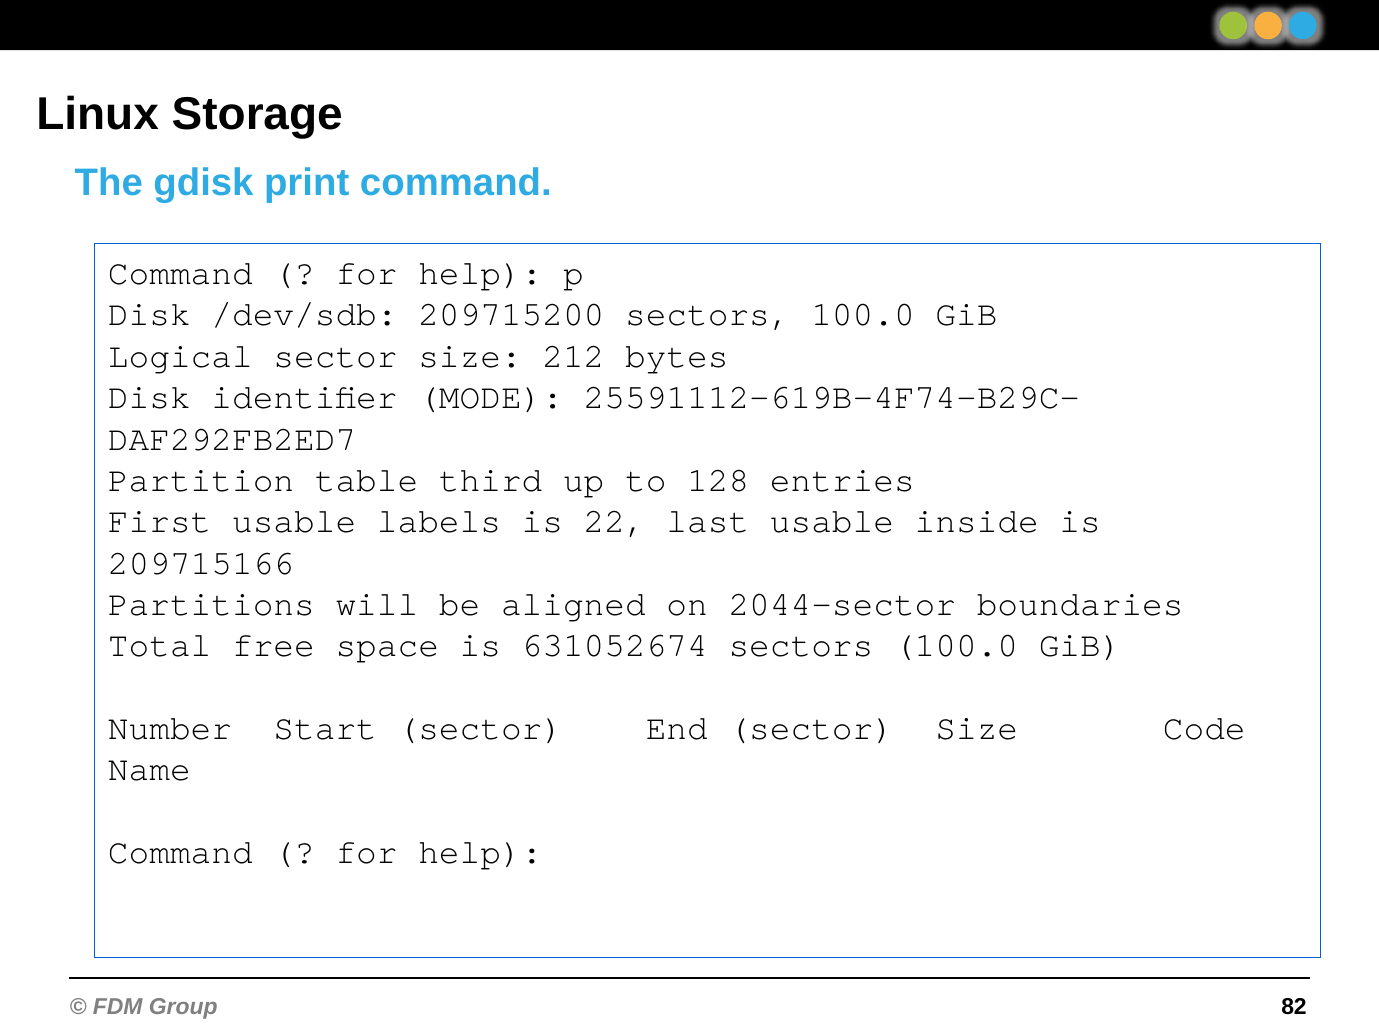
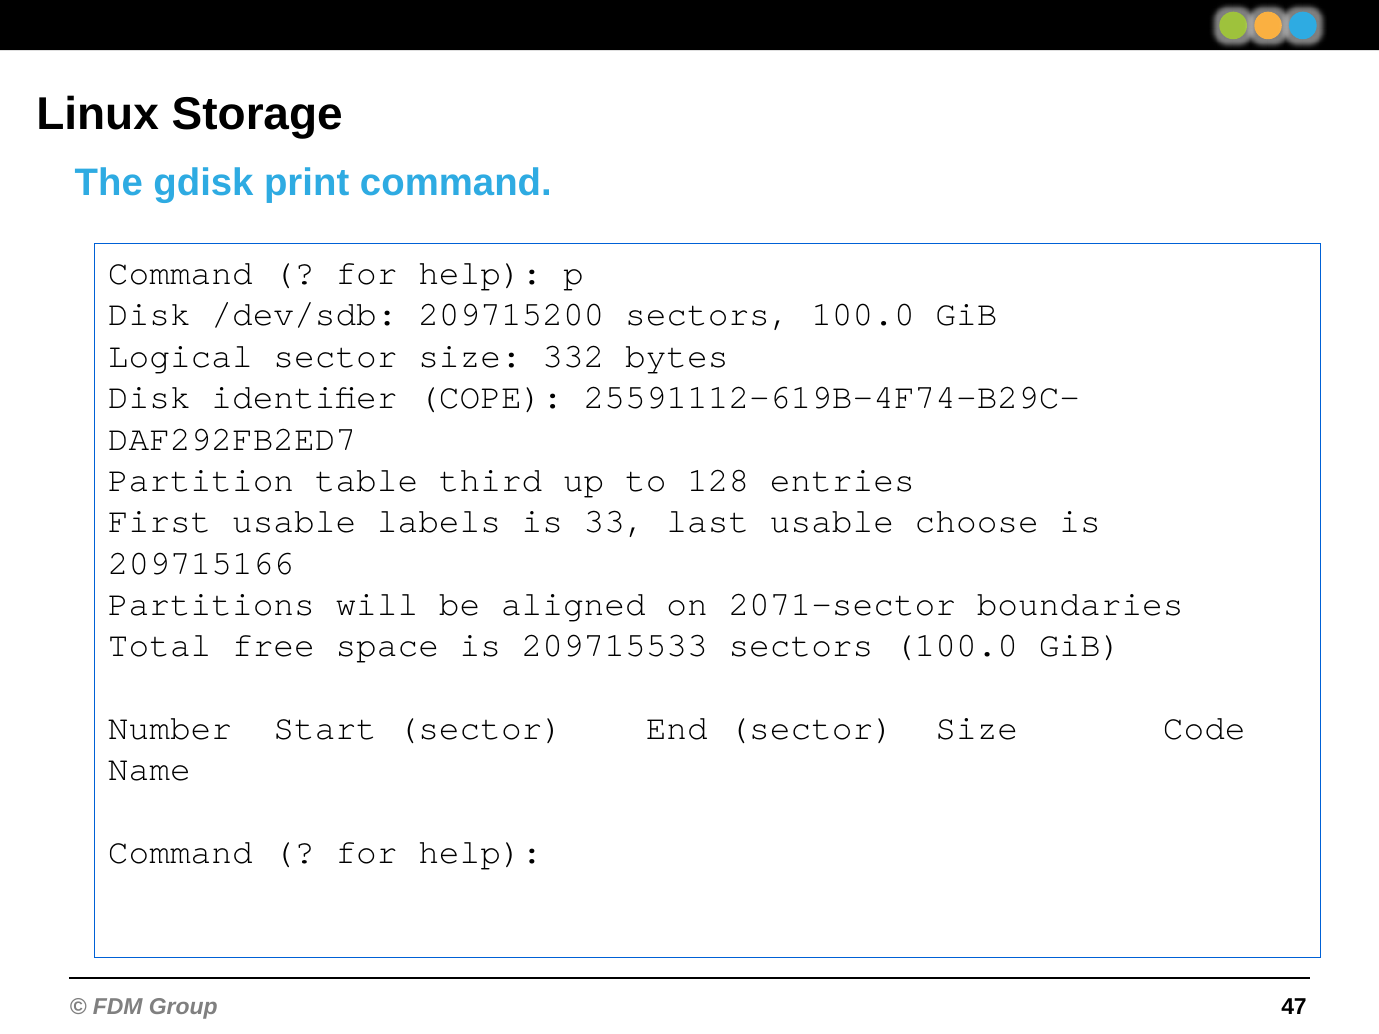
212: 212 -> 332 (573, 356)
MODE: MODE -> COPE (491, 397)
22: 22 -> 33 (615, 522)
inside: inside -> choose (977, 522)
2044-sector: 2044-sector -> 2071-sector (842, 604)
631052674: 631052674 -> 209715533 (615, 646)
82: 82 -> 47 (1294, 1007)
